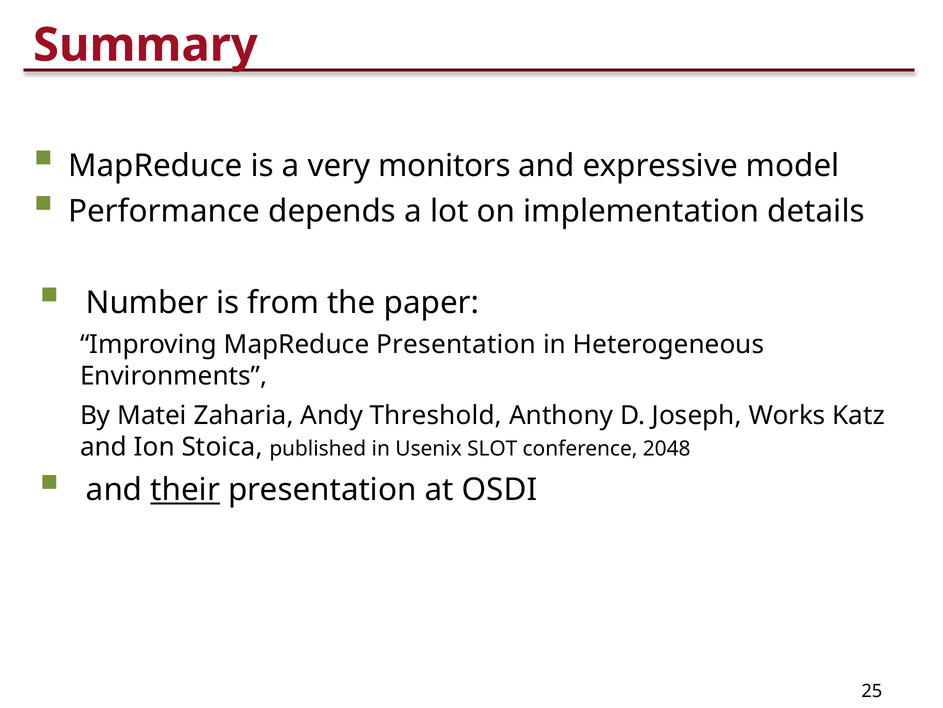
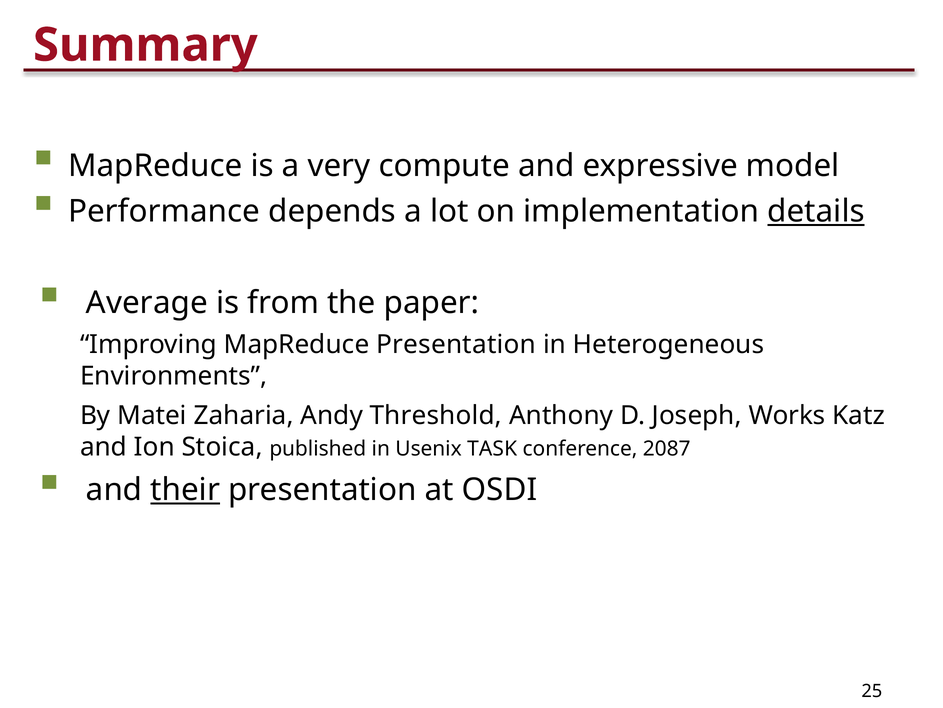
monitors: monitors -> compute (444, 166)
details underline: none -> present (816, 211)
Number: Number -> Average (147, 302)
SLOT: SLOT -> TASK (492, 448)
2048: 2048 -> 2087 (667, 448)
